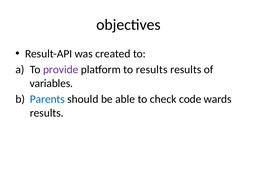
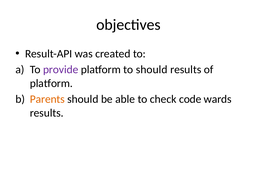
to results: results -> should (152, 70)
variables: variables -> platform (51, 84)
Parents colour: blue -> orange (47, 100)
